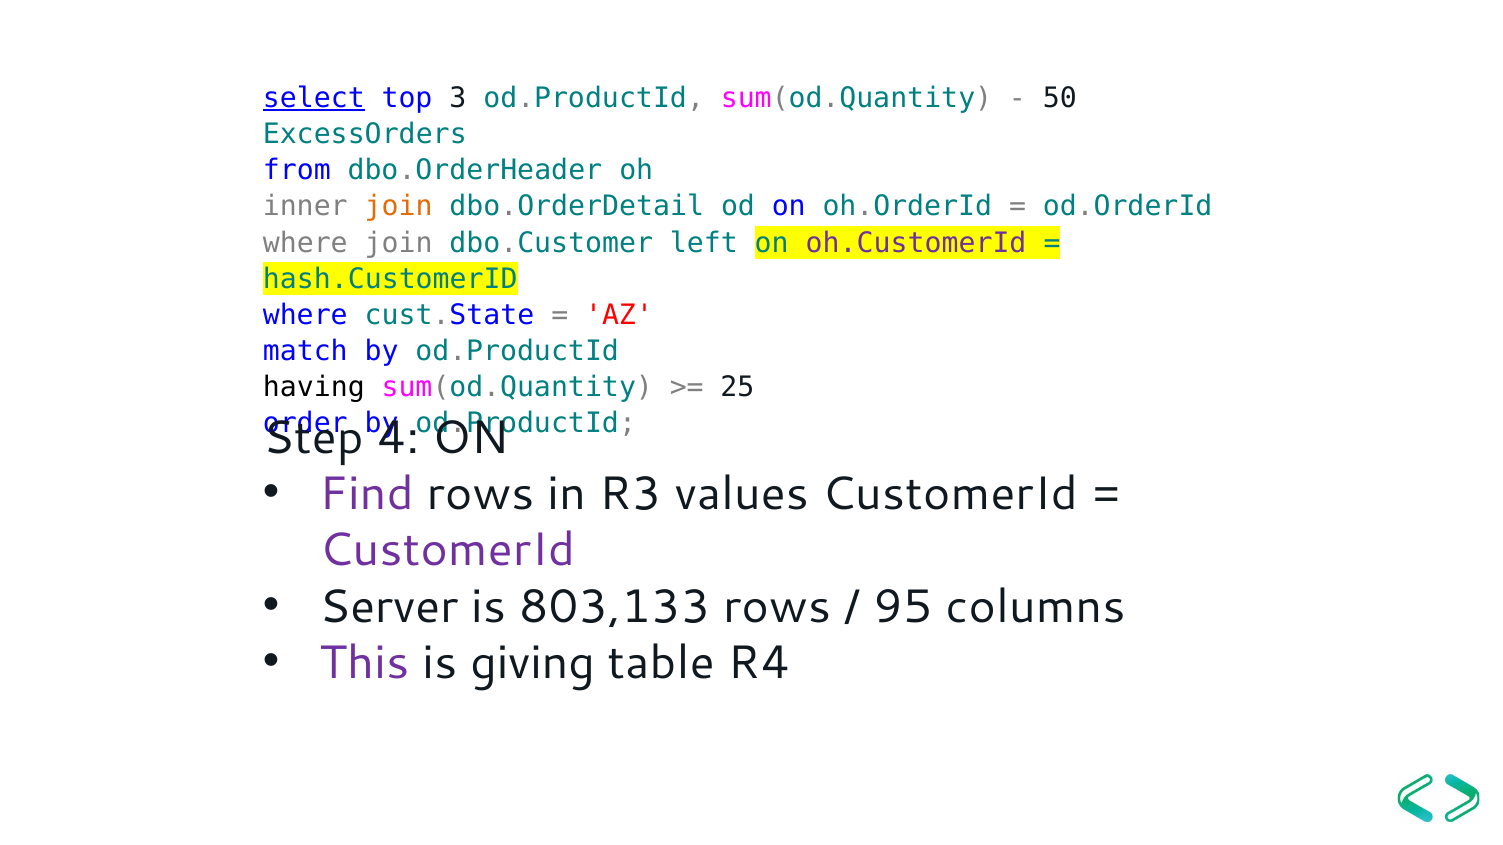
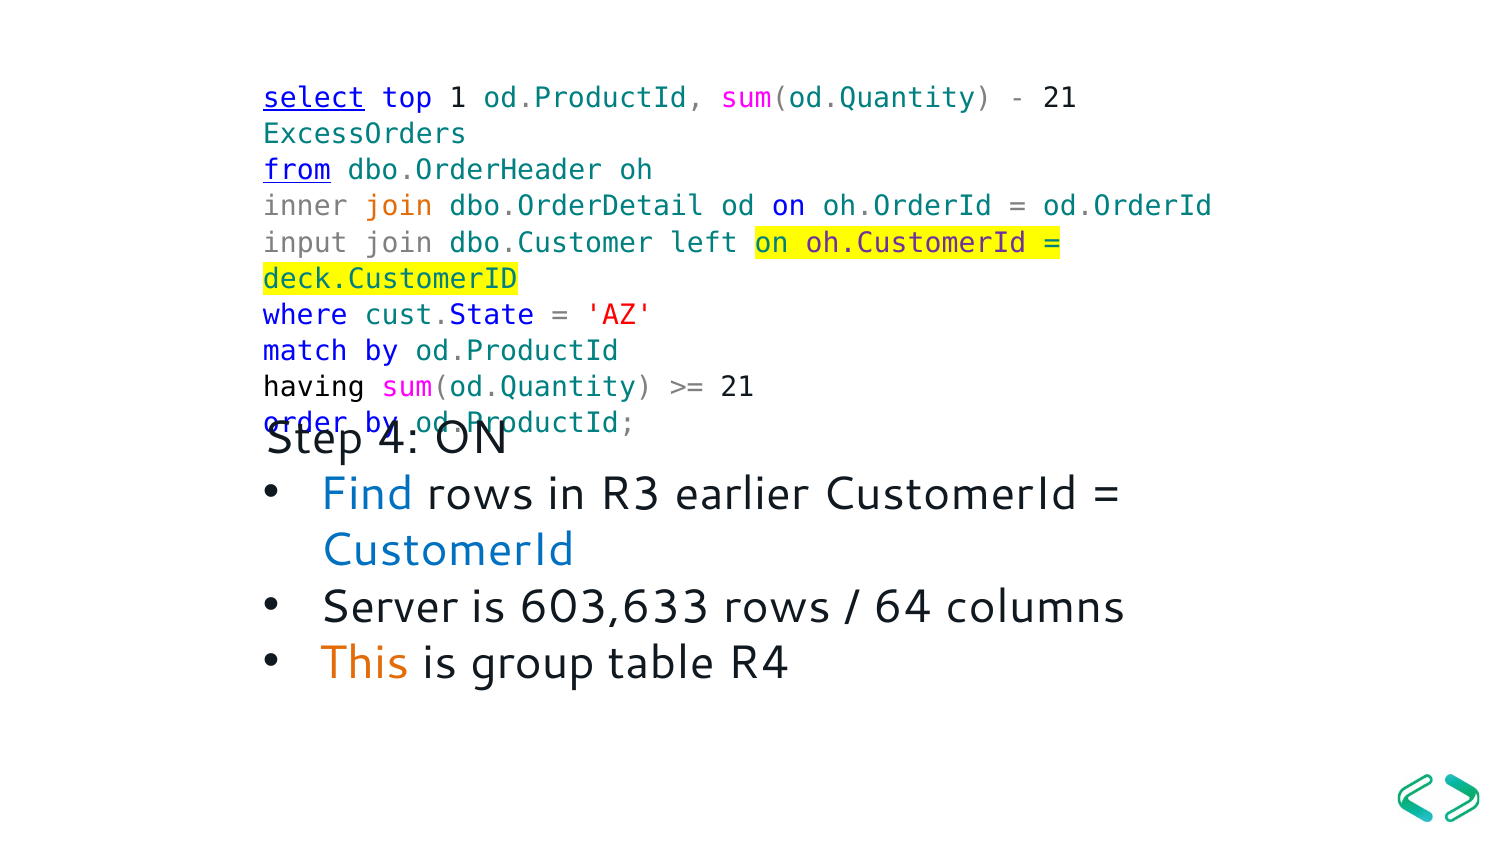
3: 3 -> 1 (458, 98)
50: 50 -> 21 (1060, 98)
from underline: none -> present (297, 171)
where: where -> input (305, 243)
hash.CustomerID: hash.CustomerID -> deck.CustomerID (390, 279)
25: 25 -> 21 (737, 388)
Find colour: purple -> blue (366, 494)
values: values -> earlier (742, 494)
CustomerId colour: purple -> blue (447, 551)
803,133: 803,133 -> 603,633 (615, 607)
95: 95 -> 64 (903, 607)
This colour: purple -> orange (364, 663)
giving: giving -> group (533, 663)
